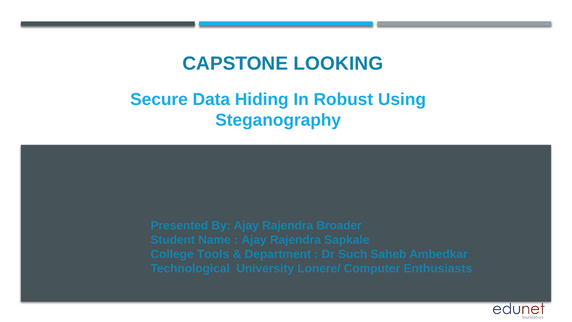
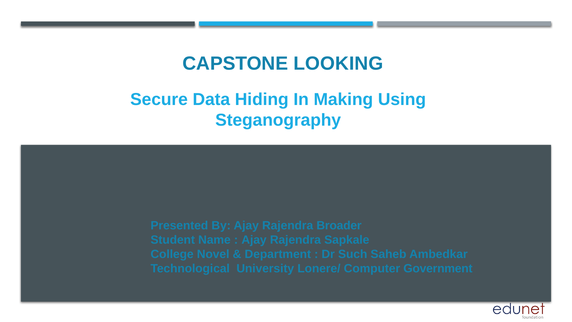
Robust: Robust -> Making (343, 99)
Tools: Tools -> Novel (213, 254)
Enthusiasts: Enthusiasts -> Government (438, 268)
